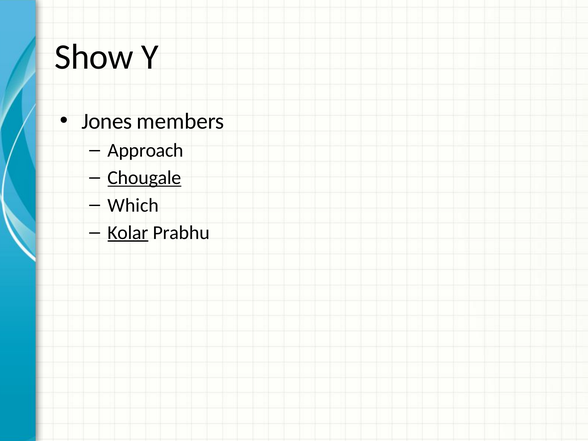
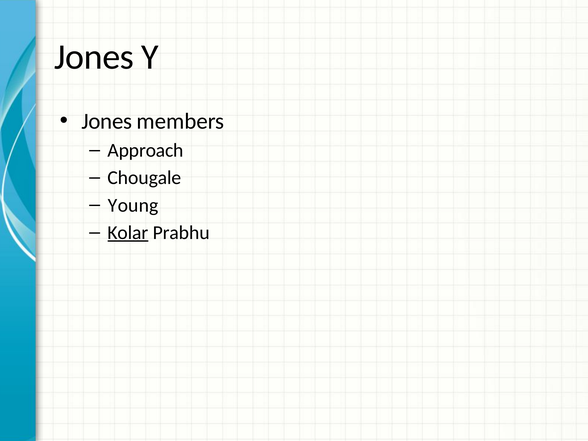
Show: Show -> Jones (94, 57)
Chougale underline: present -> none (144, 178)
Which: Which -> Young (133, 205)
